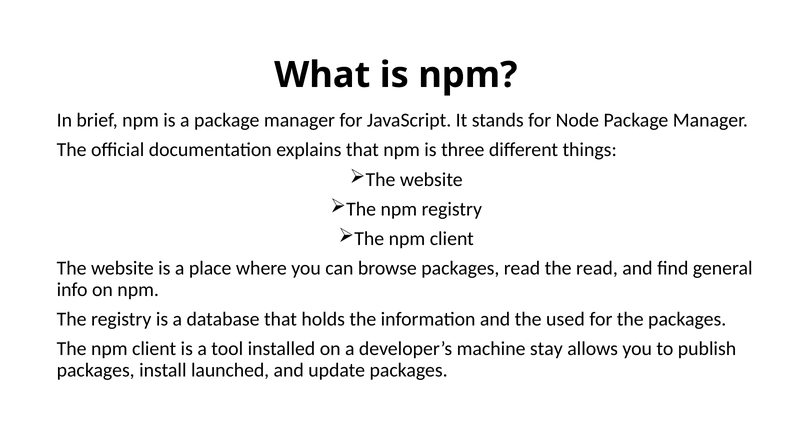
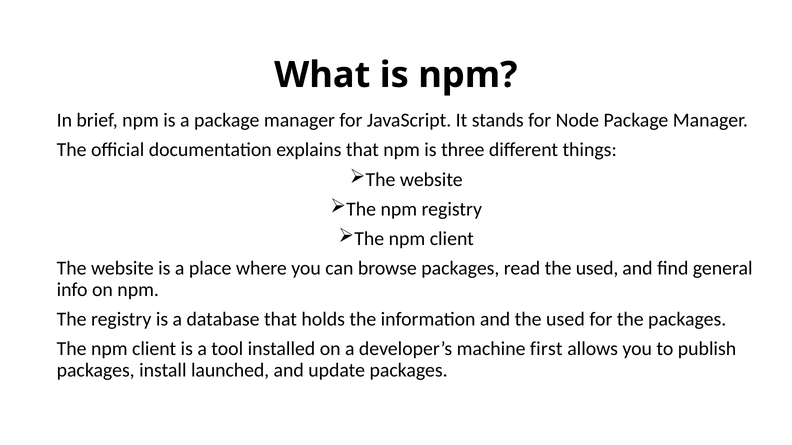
read the read: read -> used (597, 269)
stay: stay -> first (546, 349)
